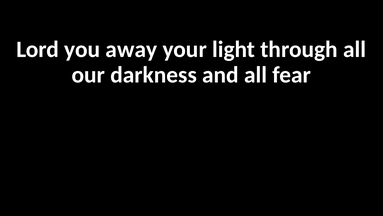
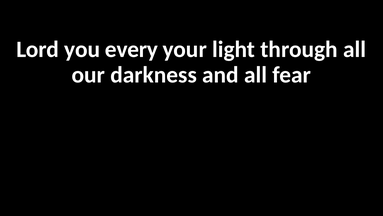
away: away -> every (131, 49)
